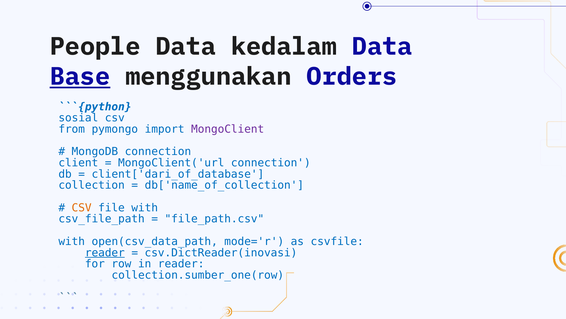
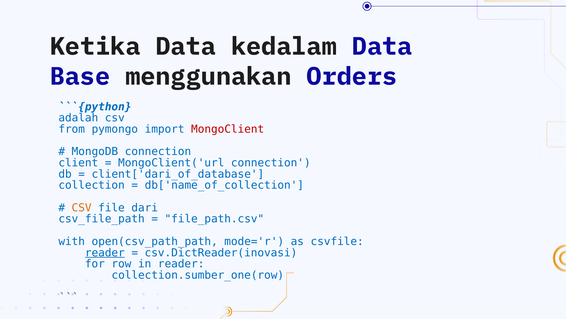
People: People -> Ketika (95, 46)
Base underline: present -> none (80, 76)
sosial: sosial -> adalah (78, 118)
MongoClient colour: purple -> red (228, 129)
file with: with -> dari (145, 207)
open(csv_data_path: open(csv_data_path -> open(csv_path_path (155, 241)
